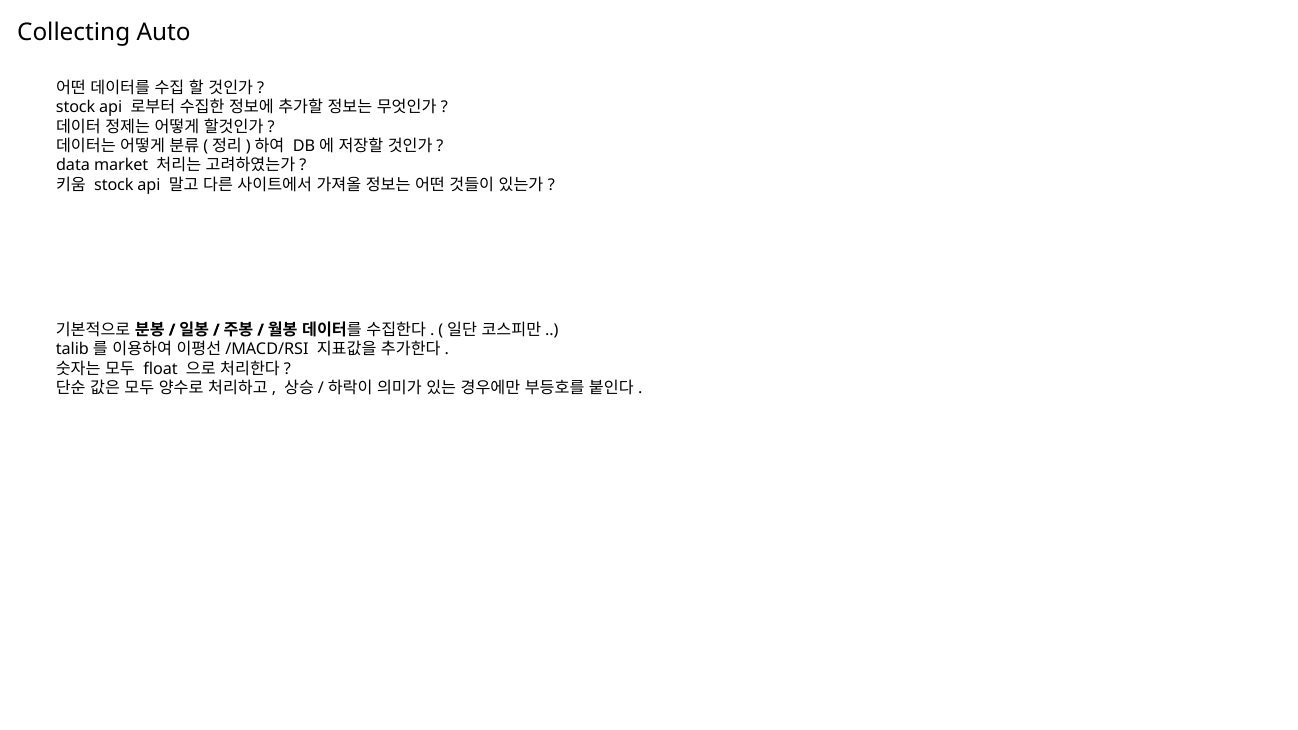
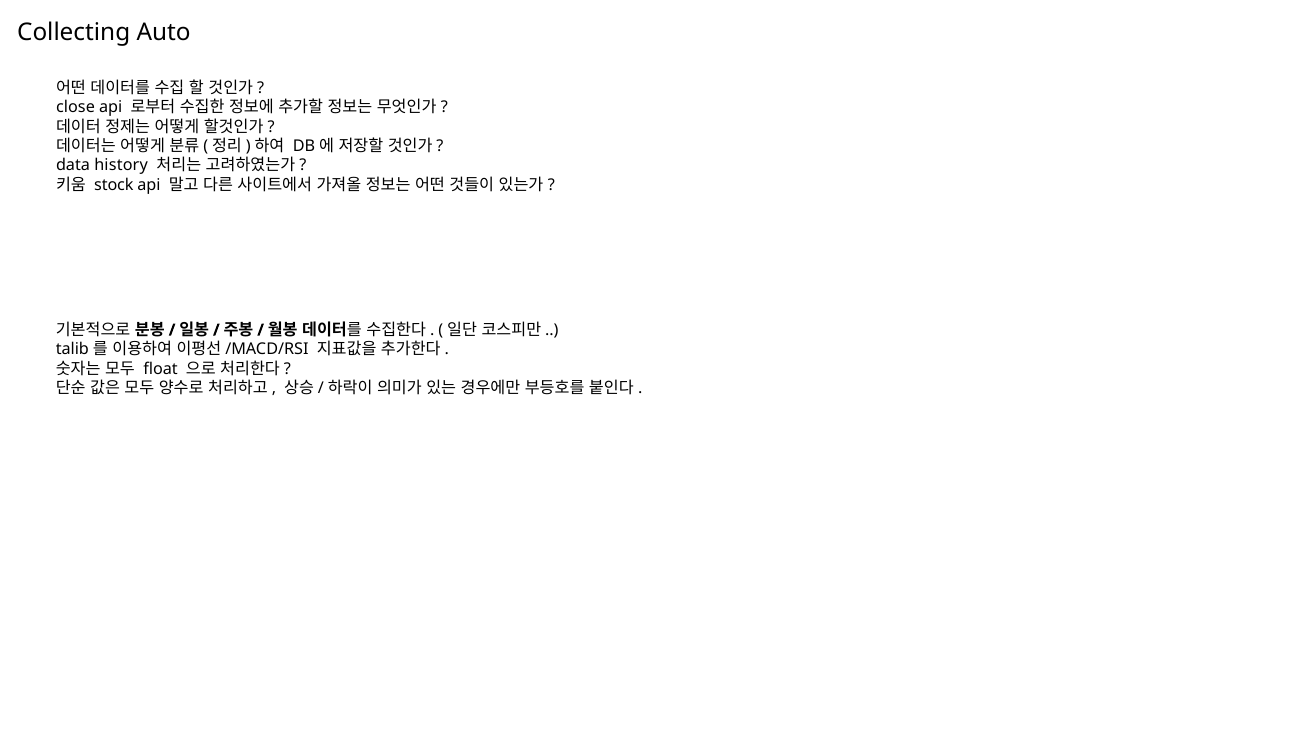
stock: stock -> close (75, 107)
market: market -> history (121, 166)
